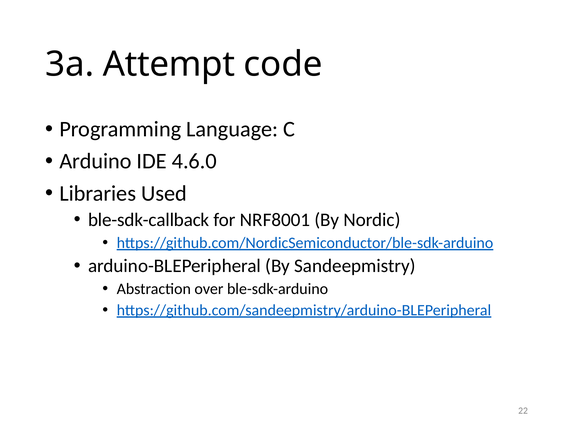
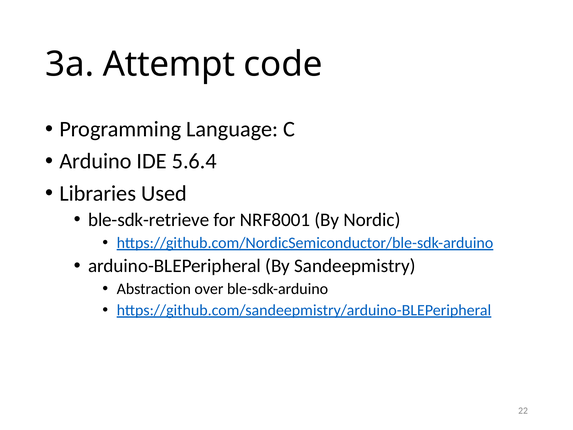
4.6.0: 4.6.0 -> 5.6.4 (194, 161)
ble-sdk-callback: ble-sdk-callback -> ble-sdk-retrieve (149, 220)
